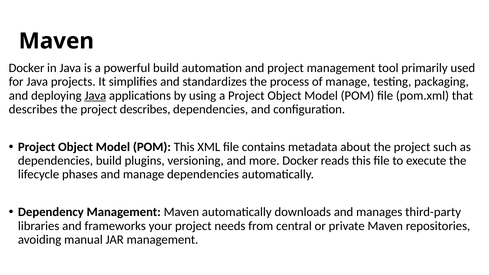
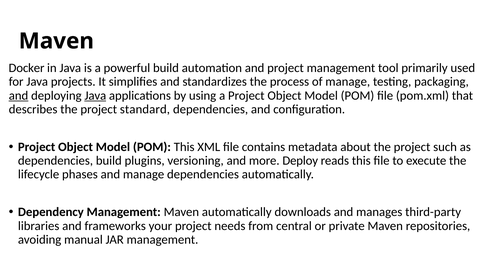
and underline: none -> present (19, 96)
project describes: describes -> standard (145, 109)
more Docker: Docker -> Deploy (300, 161)
